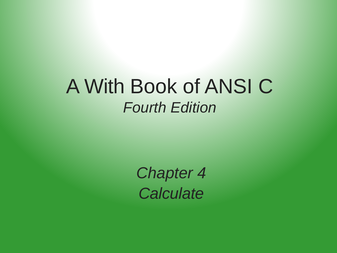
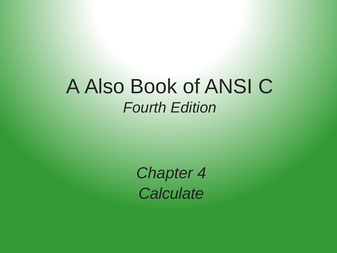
With: With -> Also (105, 87)
